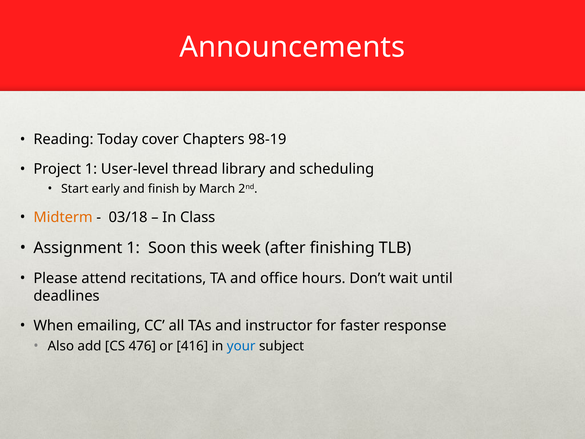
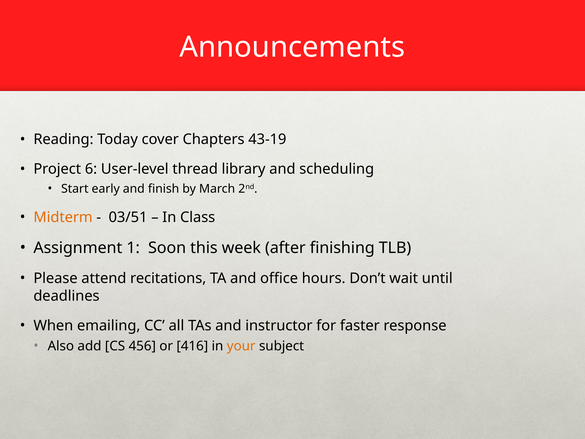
98-19: 98-19 -> 43-19 (267, 139)
Project 1: 1 -> 6 (91, 169)
03/18: 03/18 -> 03/51 (128, 217)
476: 476 -> 456 (142, 346)
your colour: blue -> orange (241, 346)
